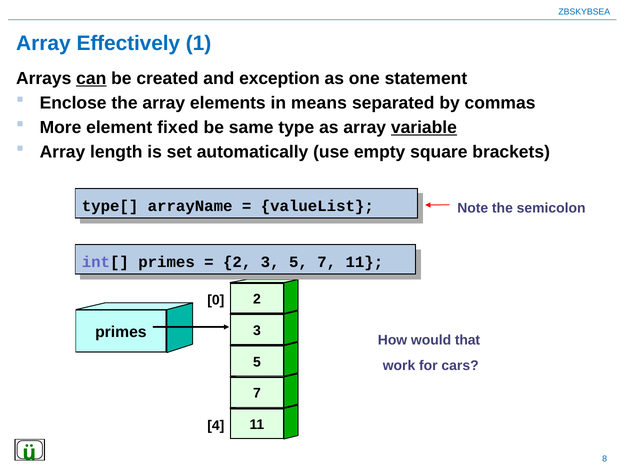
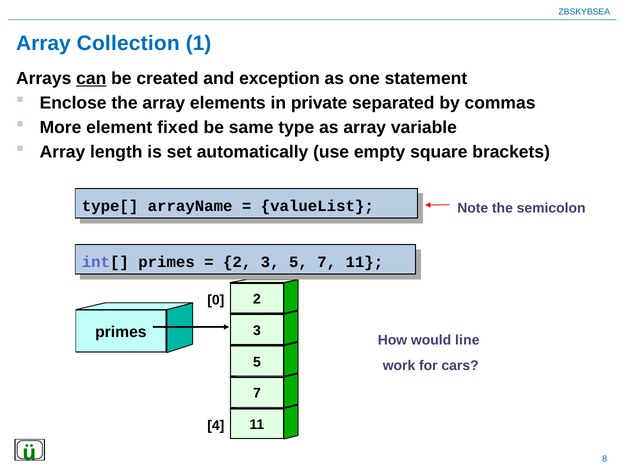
Effectively: Effectively -> Collection (128, 43)
means: means -> private (319, 103)
variable underline: present -> none (424, 127)
that: that -> line (467, 340)
